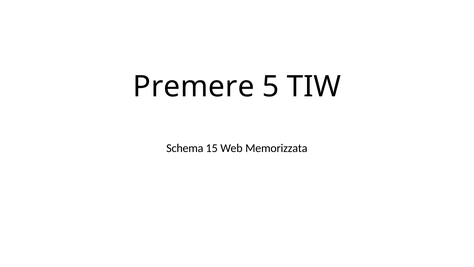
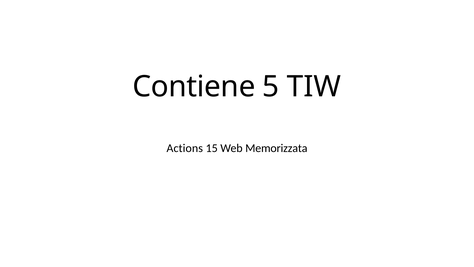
Premere: Premere -> Contiene (194, 87)
Schema: Schema -> Actions (185, 148)
